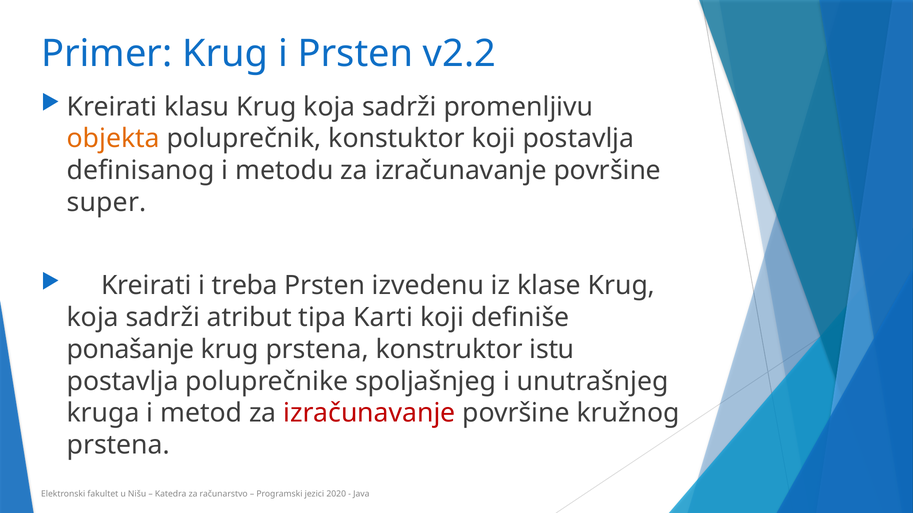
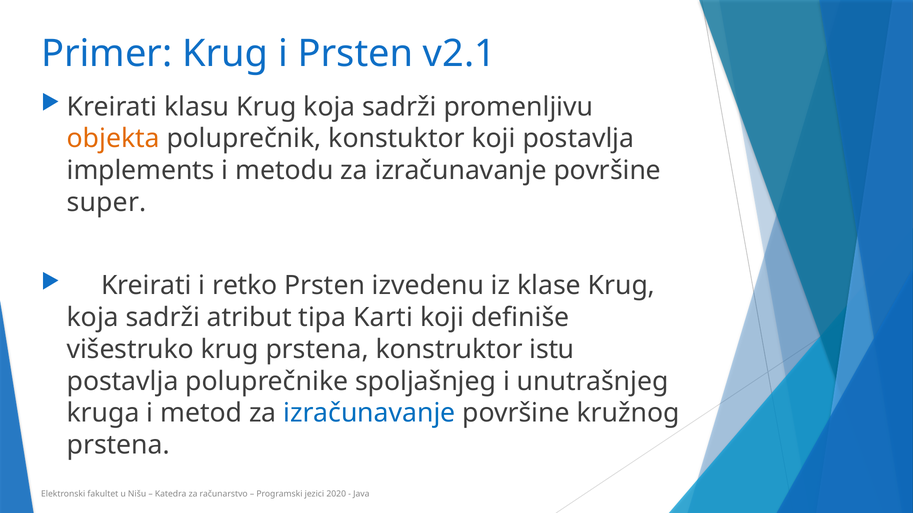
v2.2: v2.2 -> v2.1 (459, 54)
definisanog: definisanog -> implements (141, 171)
treba: treba -> retko (245, 286)
ponašanje: ponašanje -> višestruko (130, 350)
izračunavanje colour: red -> blue (369, 414)
